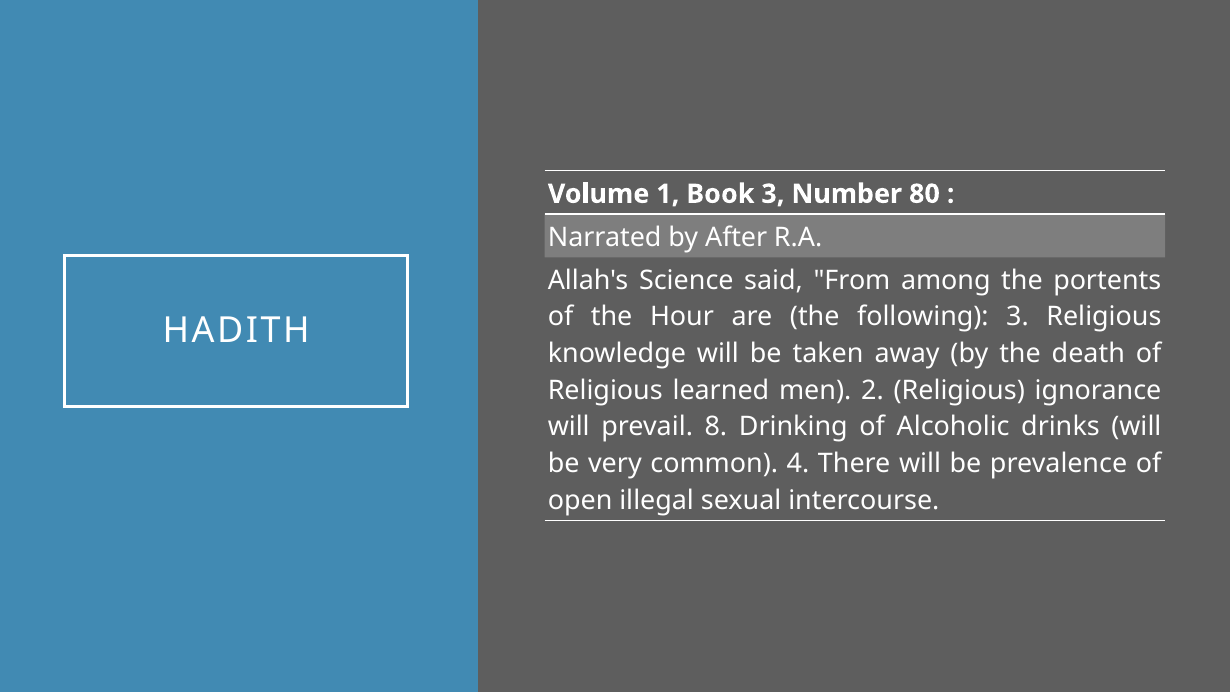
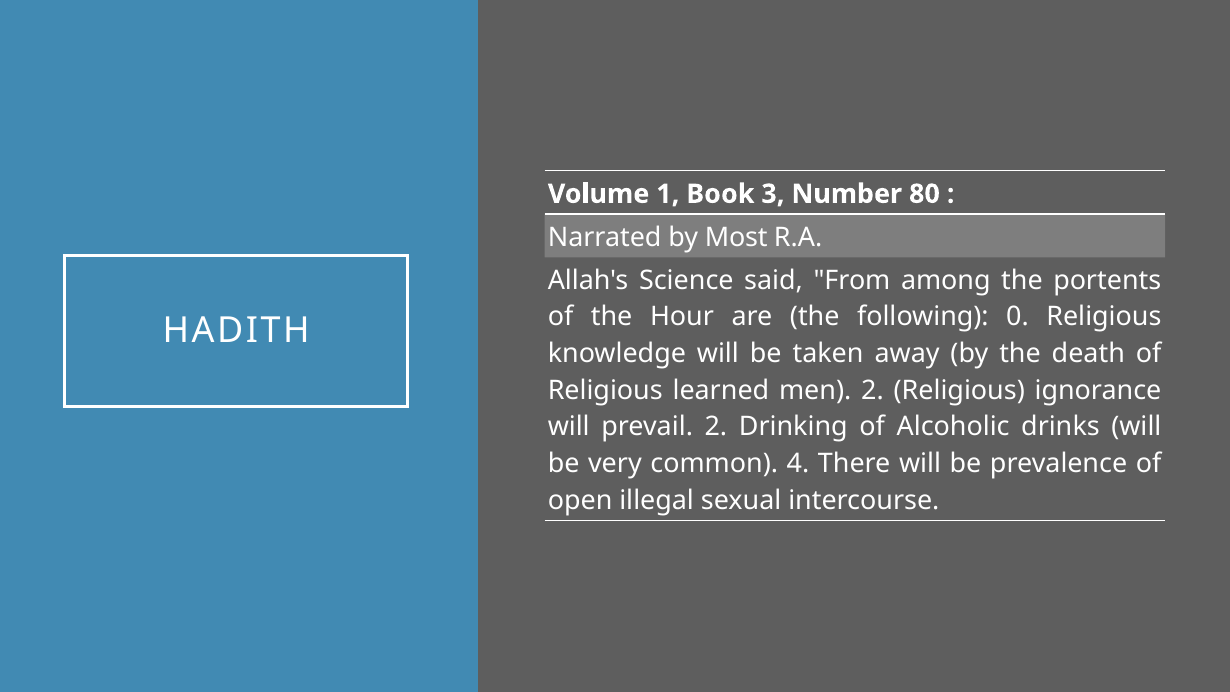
After: After -> Most (736, 237)
following 3: 3 -> 0 (1017, 317)
prevail 8: 8 -> 2 (716, 427)
